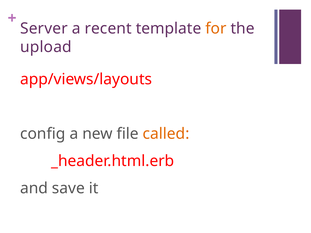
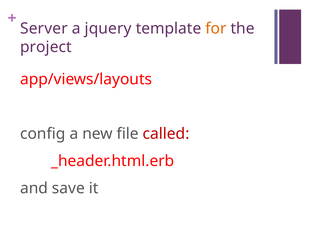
recent: recent -> jquery (108, 28)
upload: upload -> project (46, 47)
called colour: orange -> red (166, 134)
